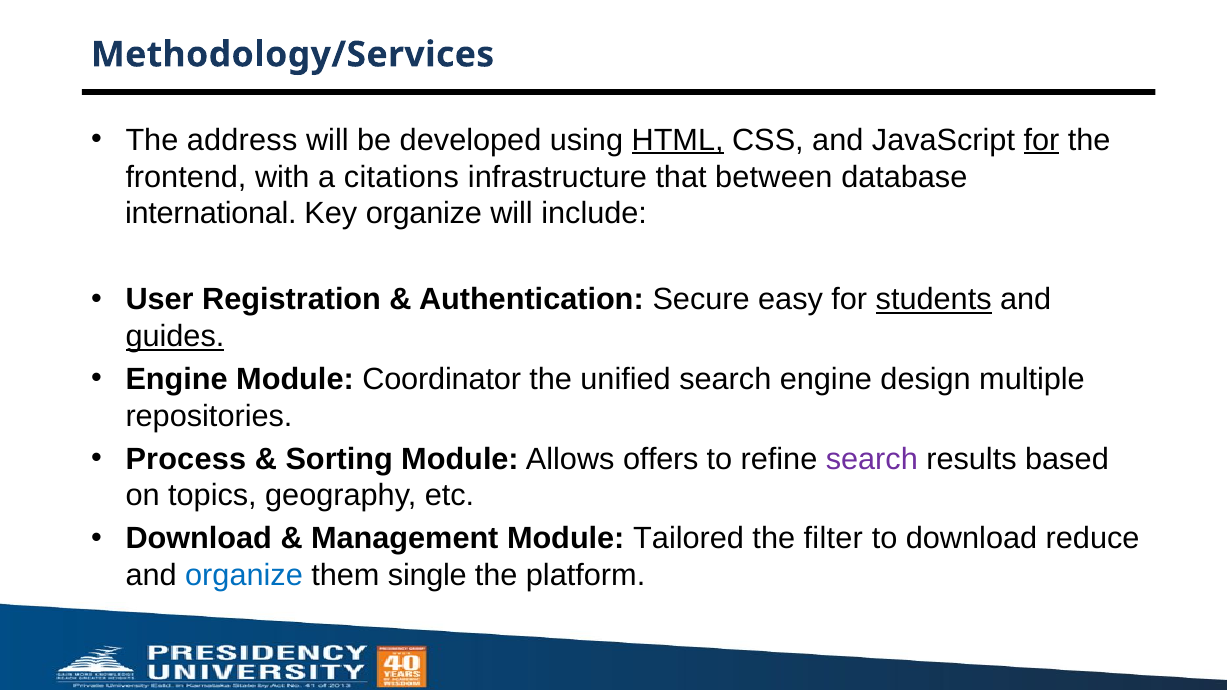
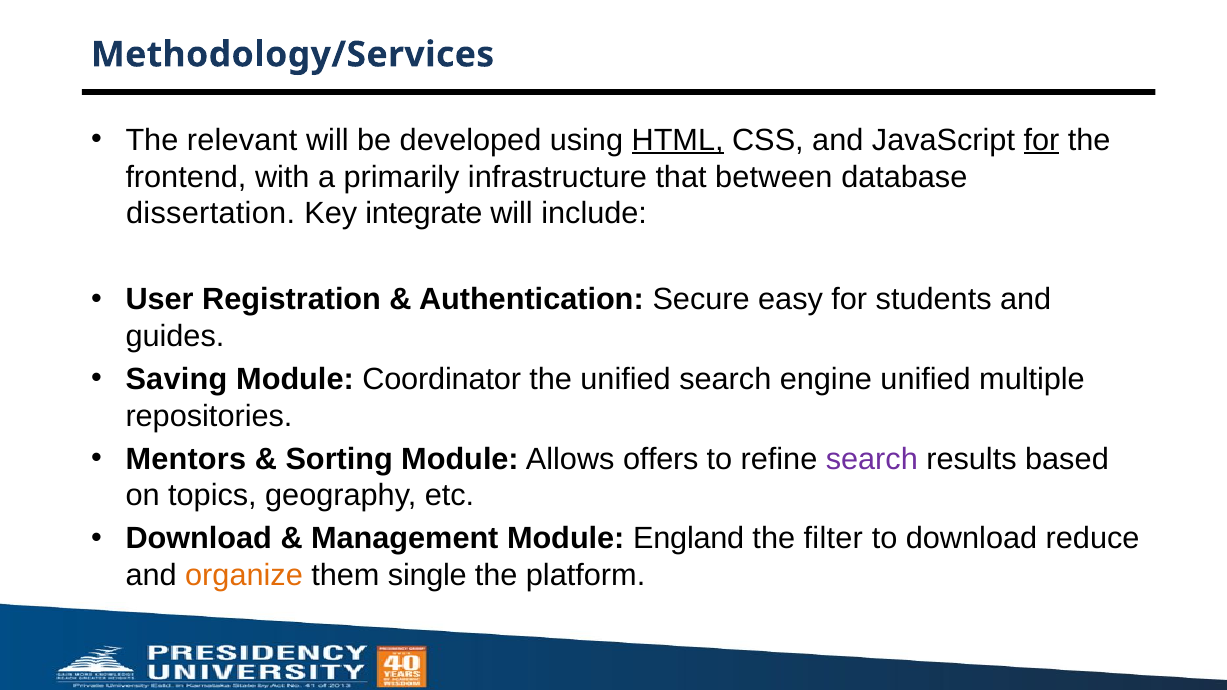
address: address -> relevant (242, 140)
citations: citations -> primarily (402, 177)
international: international -> dissertation (211, 214)
Key organize: organize -> integrate (424, 214)
students underline: present -> none (934, 300)
guides underline: present -> none (175, 336)
Engine: Engine -> Saving (176, 379)
engine design: design -> unified (926, 379)
Process: Process -> Mentors (186, 459)
Tailored: Tailored -> England (689, 539)
organize colour: blue -> orange (244, 576)
